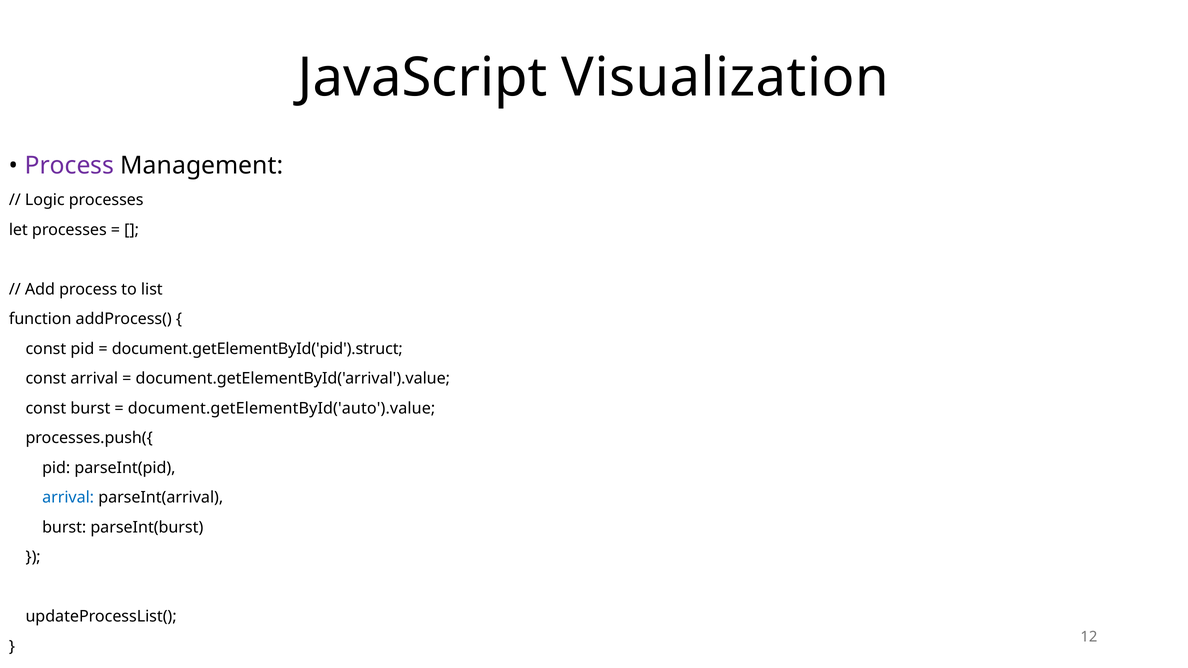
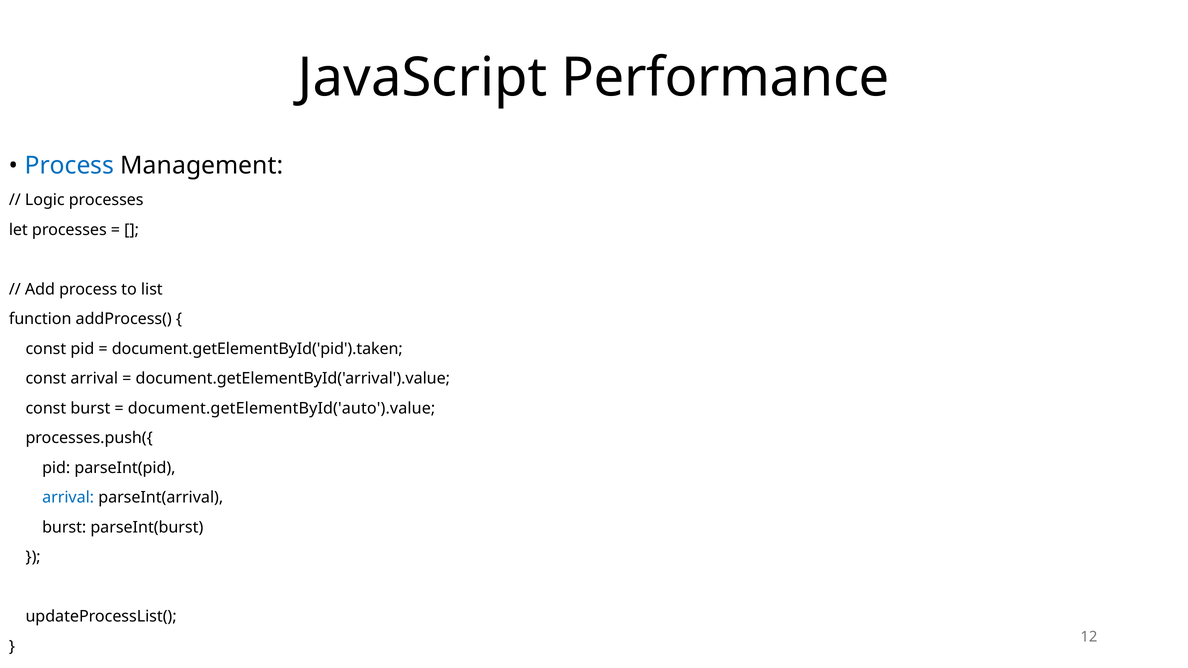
Visualization: Visualization -> Performance (725, 78)
Process colour: purple -> blue (69, 166)
document.getElementById('pid').struct: document.getElementById('pid').struct -> document.getElementById('pid').taken (257, 349)
